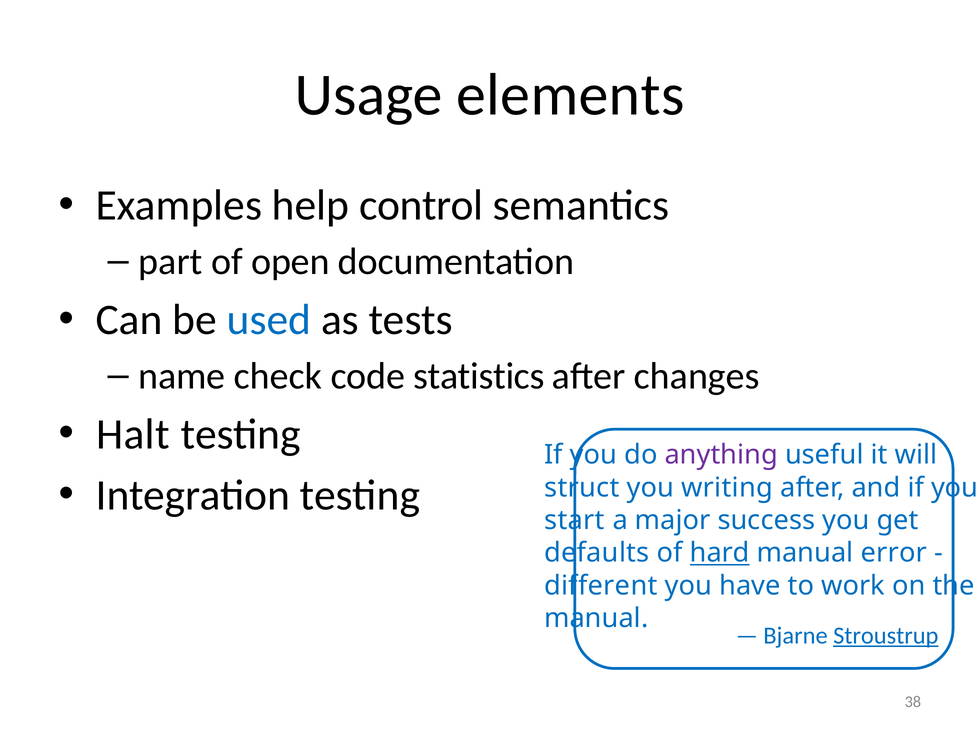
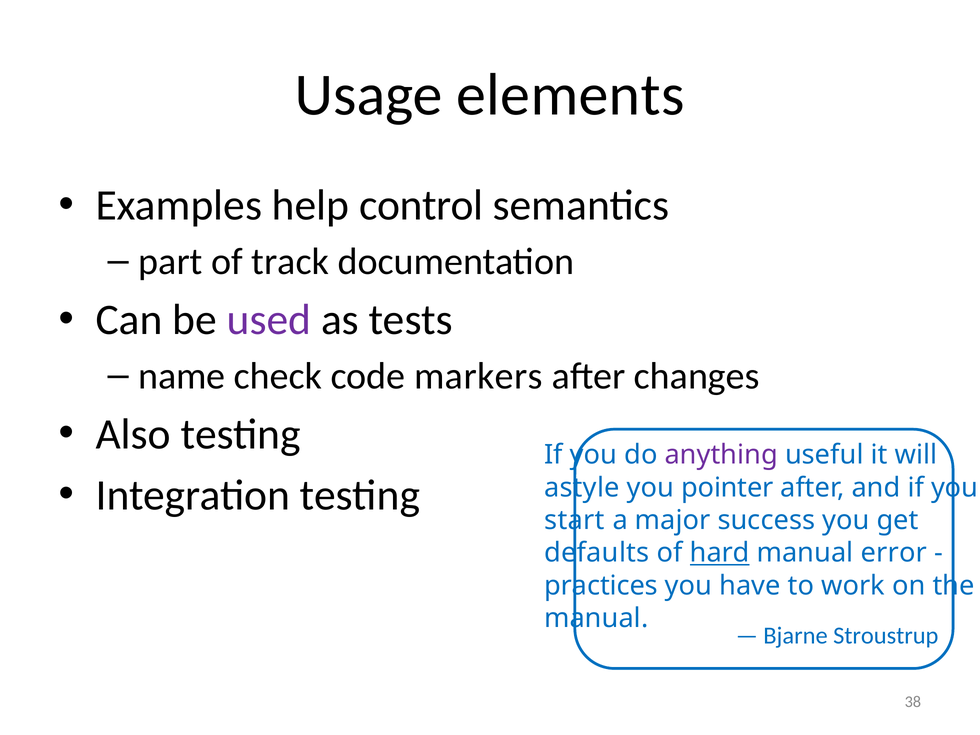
open: open -> track (290, 262)
used colour: blue -> purple (269, 320)
statistics: statistics -> markers (478, 376)
Halt: Halt -> Also (133, 434)
struct: struct -> astyle (582, 488)
writing: writing -> pointer (727, 488)
different: different -> practices (601, 586)
Stroustrup underline: present -> none (886, 636)
